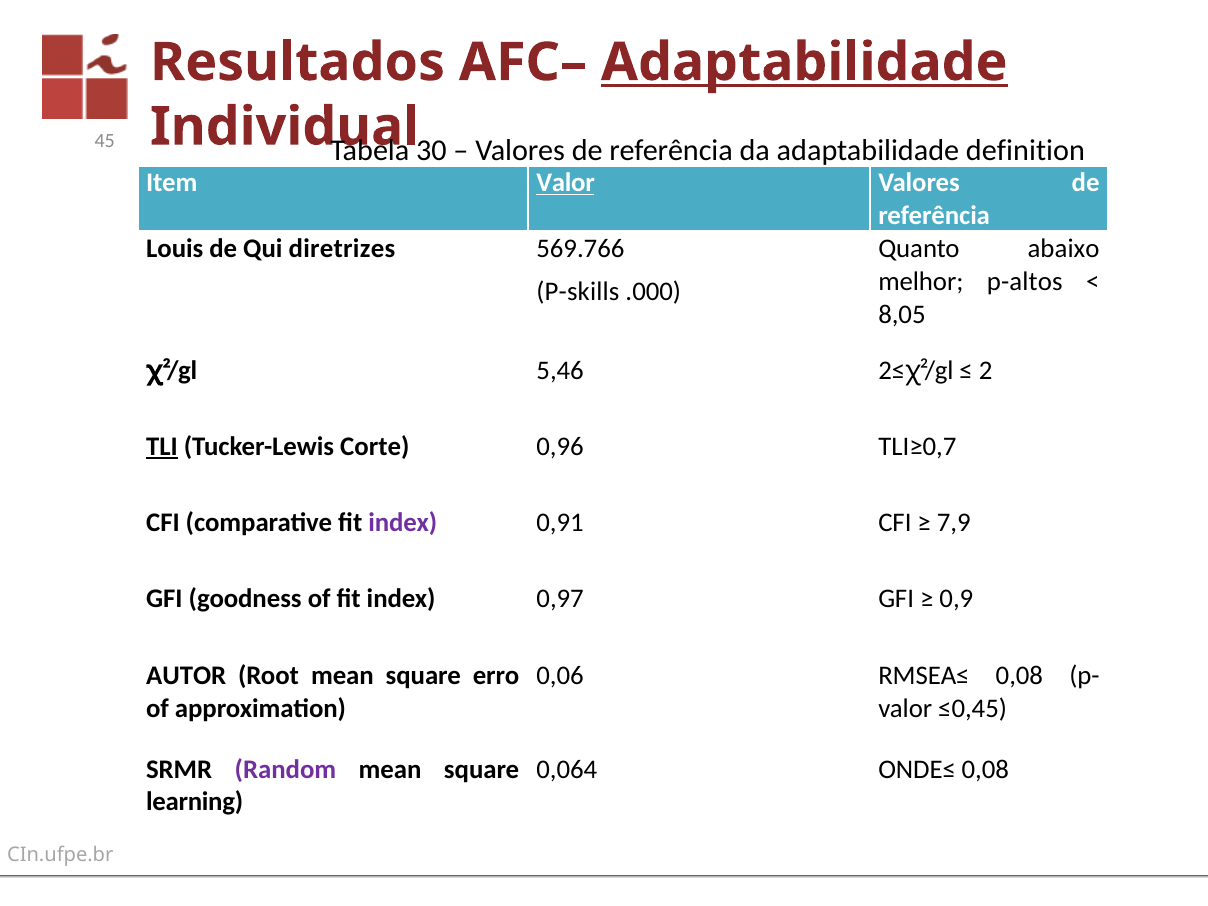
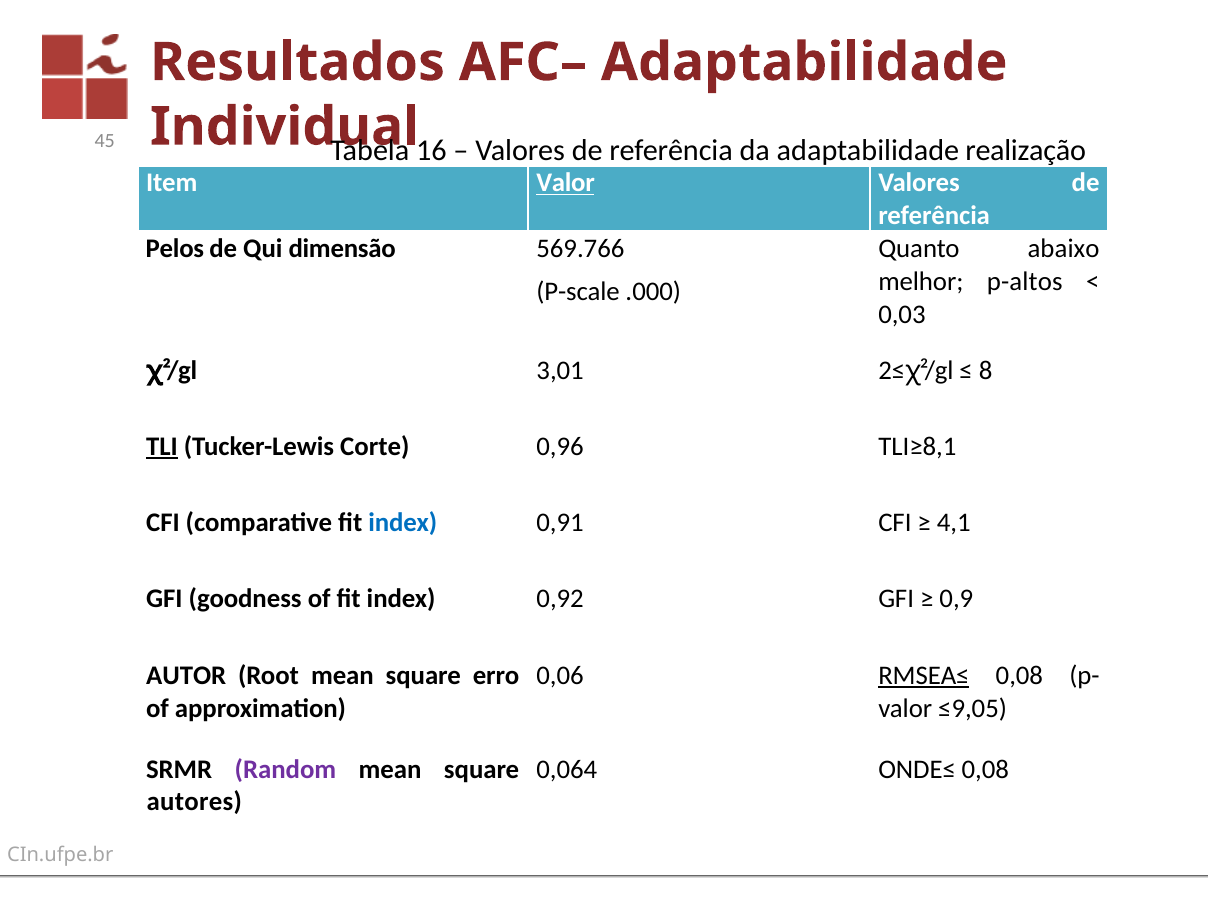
Adaptabilidade underline: present -> none (804, 62)
30: 30 -> 16 (431, 150)
definition: definition -> realização (1026, 150)
Louis: Louis -> Pelos (175, 249)
diretrizes: diretrizes -> dimensão (342, 249)
P-skills: P-skills -> P-scale (578, 292)
8,05: 8,05 -> 0,03 (902, 314)
5,46: 5,46 -> 3,01 (560, 370)
2: 2 -> 8 (986, 370)
TLI≥0,7: TLI≥0,7 -> TLI≥8,1 (917, 447)
index colour: purple -> blue (403, 523)
7,9: 7,9 -> 4,1 (954, 523)
0,97: 0,97 -> 0,92 (560, 599)
RMSEA≤ underline: none -> present (924, 675)
≤0,45: ≤0,45 -> ≤9,05 (973, 708)
learning: learning -> autores (194, 802)
